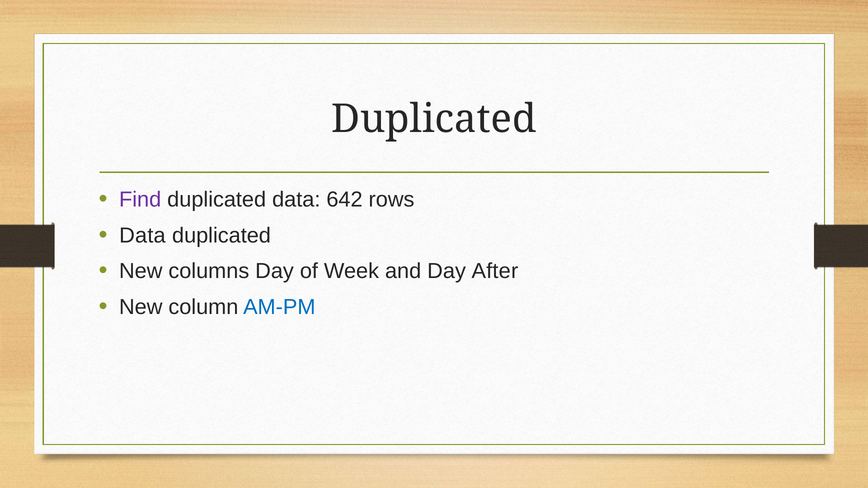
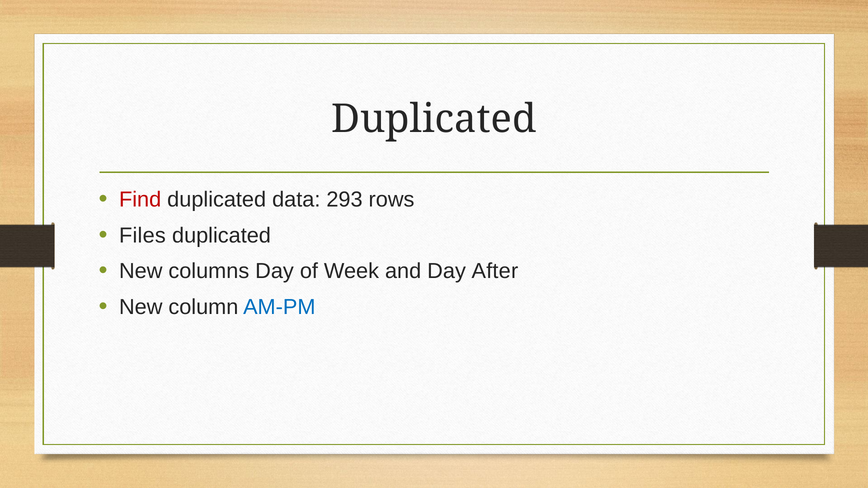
Find colour: purple -> red (140, 200)
642: 642 -> 293 (344, 200)
Data: Data -> Files (142, 236)
